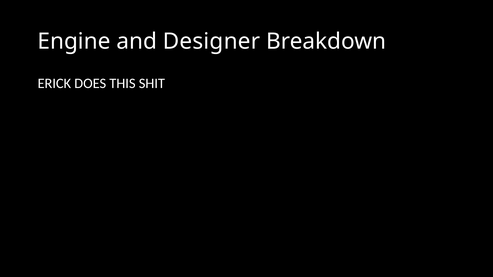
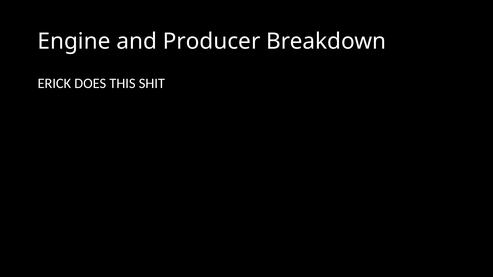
Designer: Designer -> Producer (212, 41)
